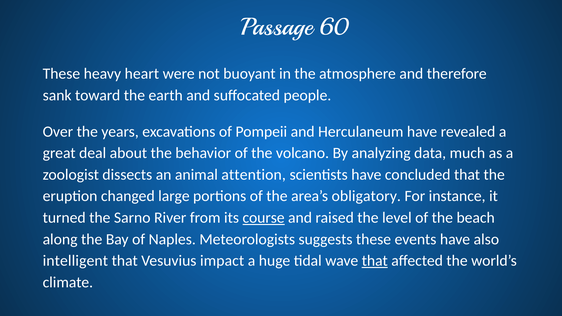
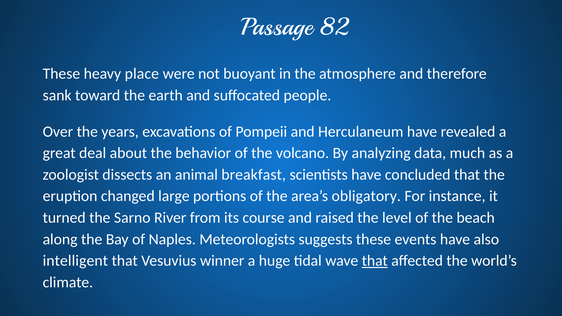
60: 60 -> 82 (334, 27)
heart: heart -> place (142, 74)
attention: attention -> breakfast (254, 175)
course underline: present -> none (264, 218)
impact: impact -> winner (222, 261)
